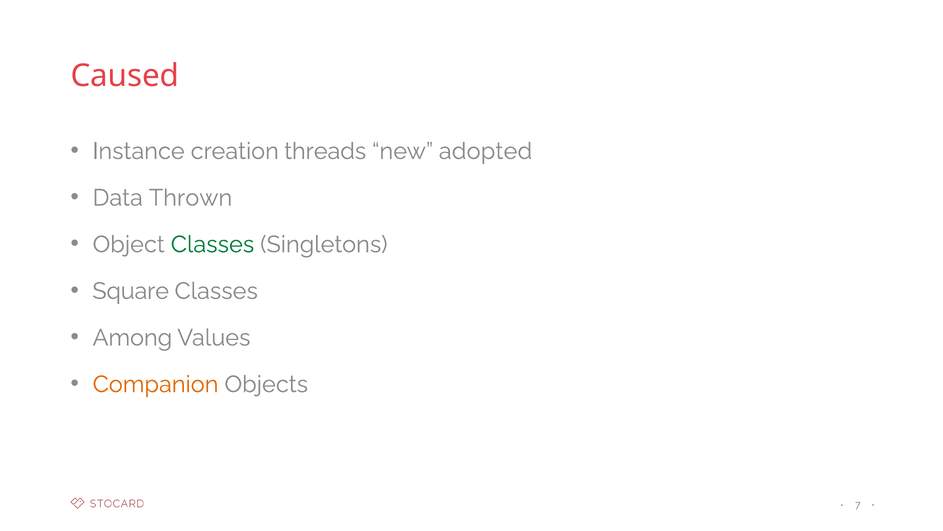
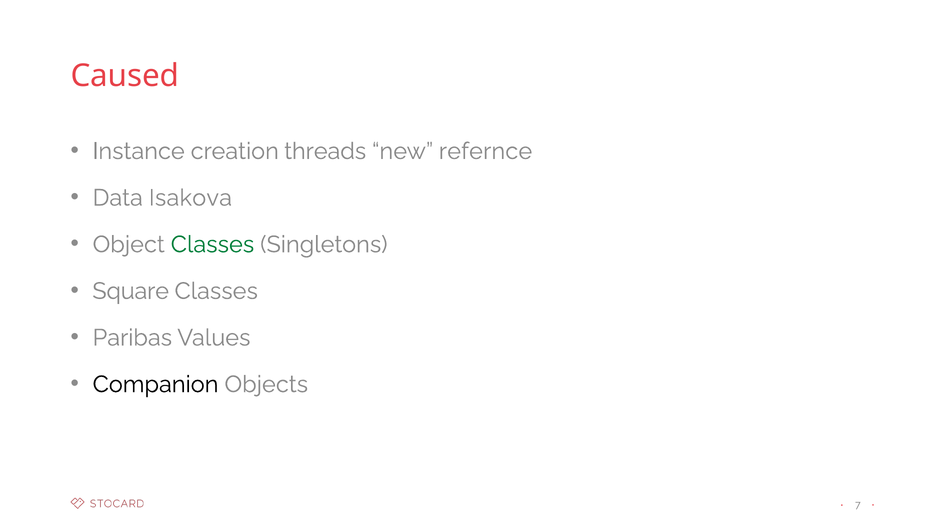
adopted: adopted -> refernce (485, 151)
Thrown: Thrown -> Isakova (190, 198)
Among: Among -> Paribas (132, 337)
Companion colour: orange -> black (156, 384)
